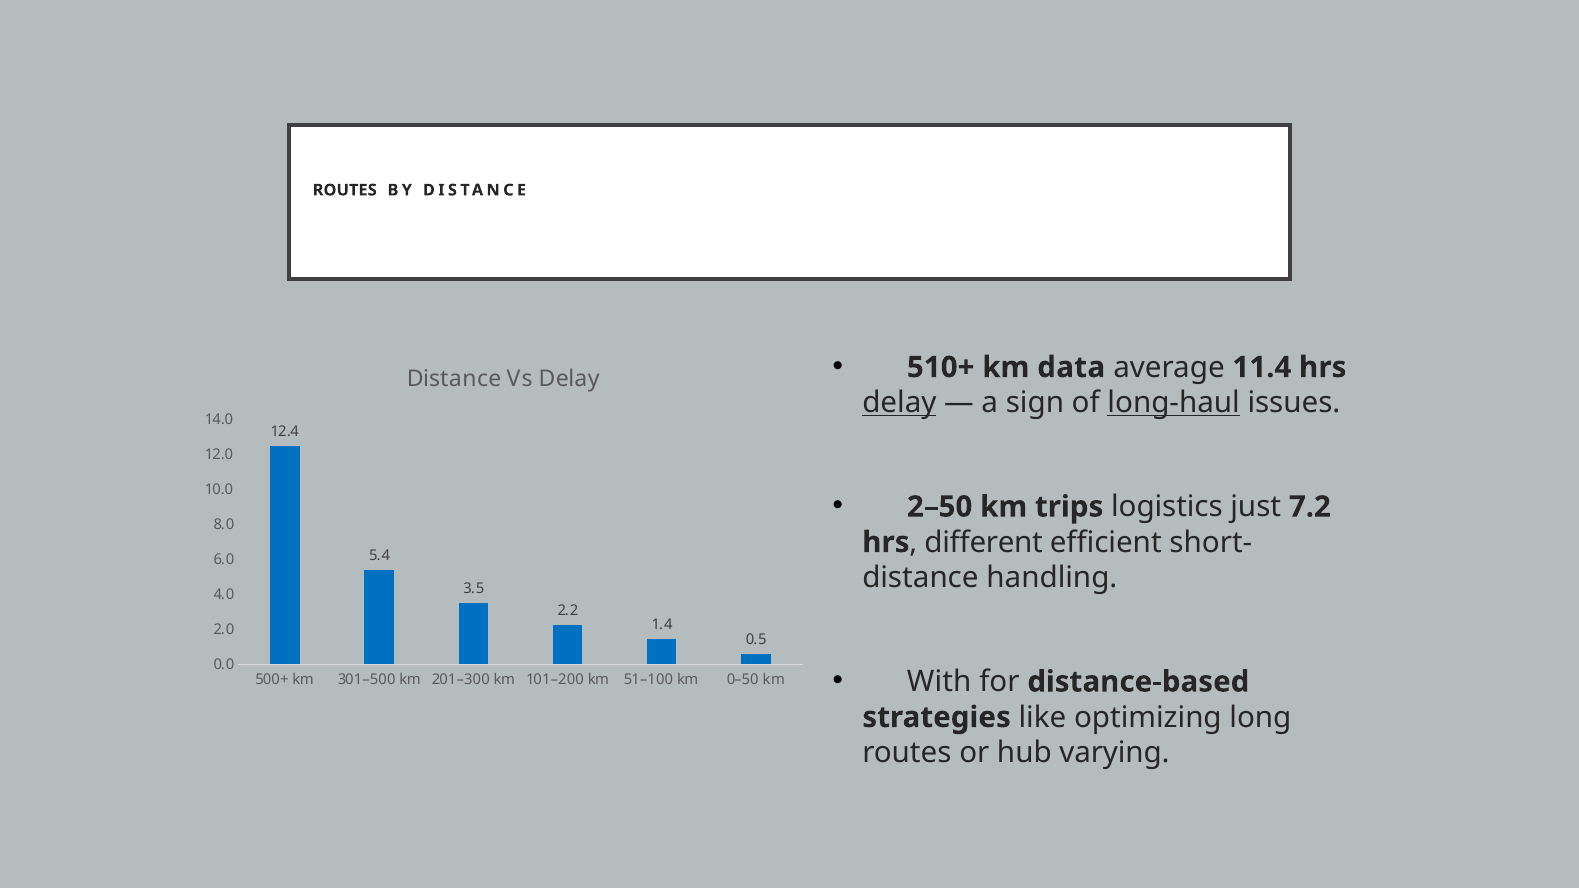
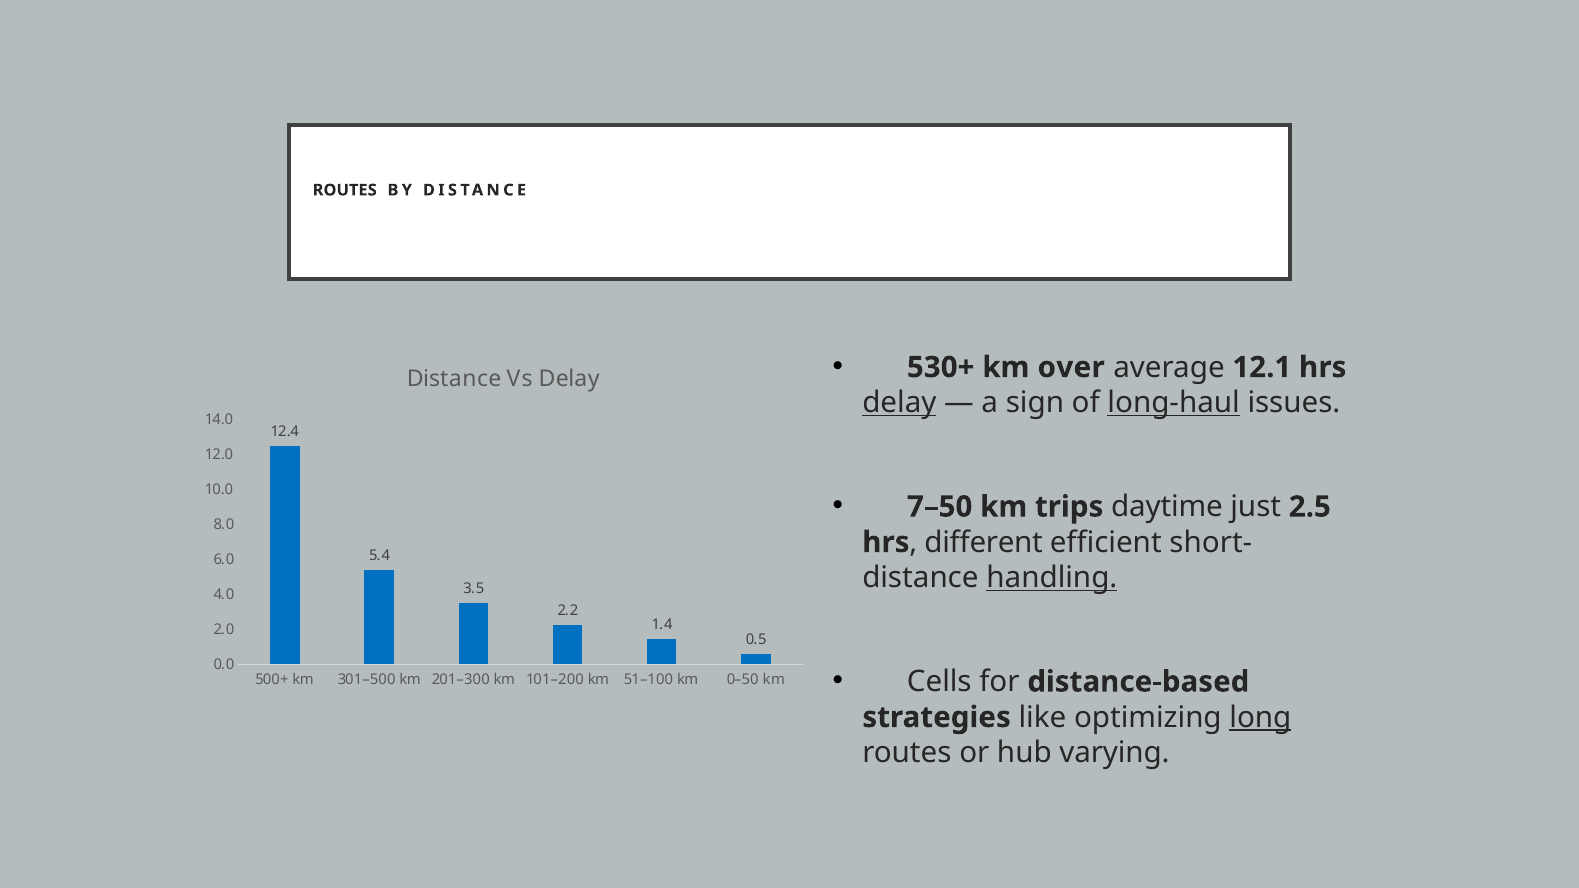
510+: 510+ -> 530+ (941, 367)
data: data -> over (1071, 367)
11.4: 11.4 -> 12.1 (1262, 367)
2–50: 2–50 -> 7–50 (940, 507)
logistics: logistics -> daytime (1167, 507)
7.2: 7.2 -> 2.5 (1310, 507)
handling underline: none -> present (1052, 578)
With: With -> Cells (939, 682)
long underline: none -> present (1260, 717)
